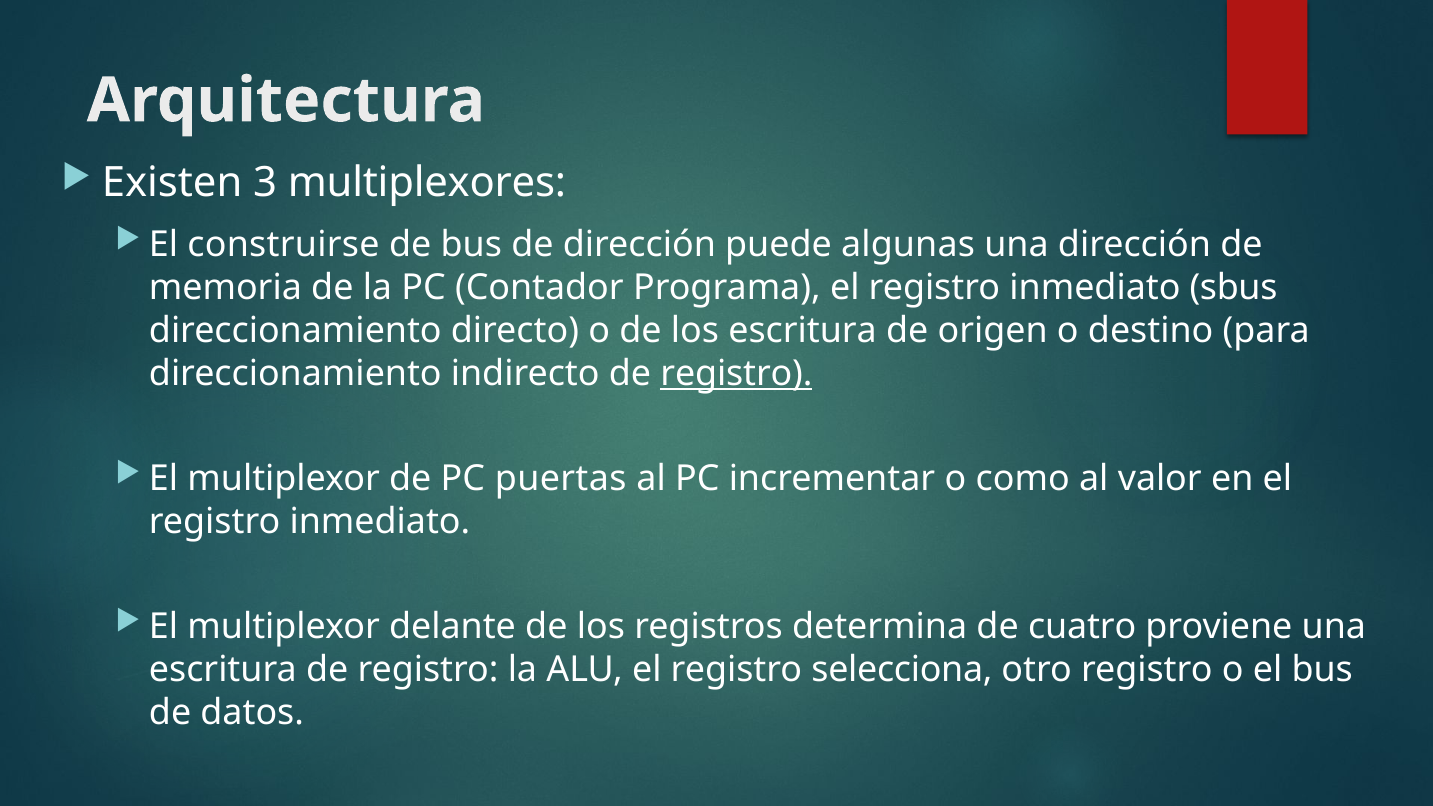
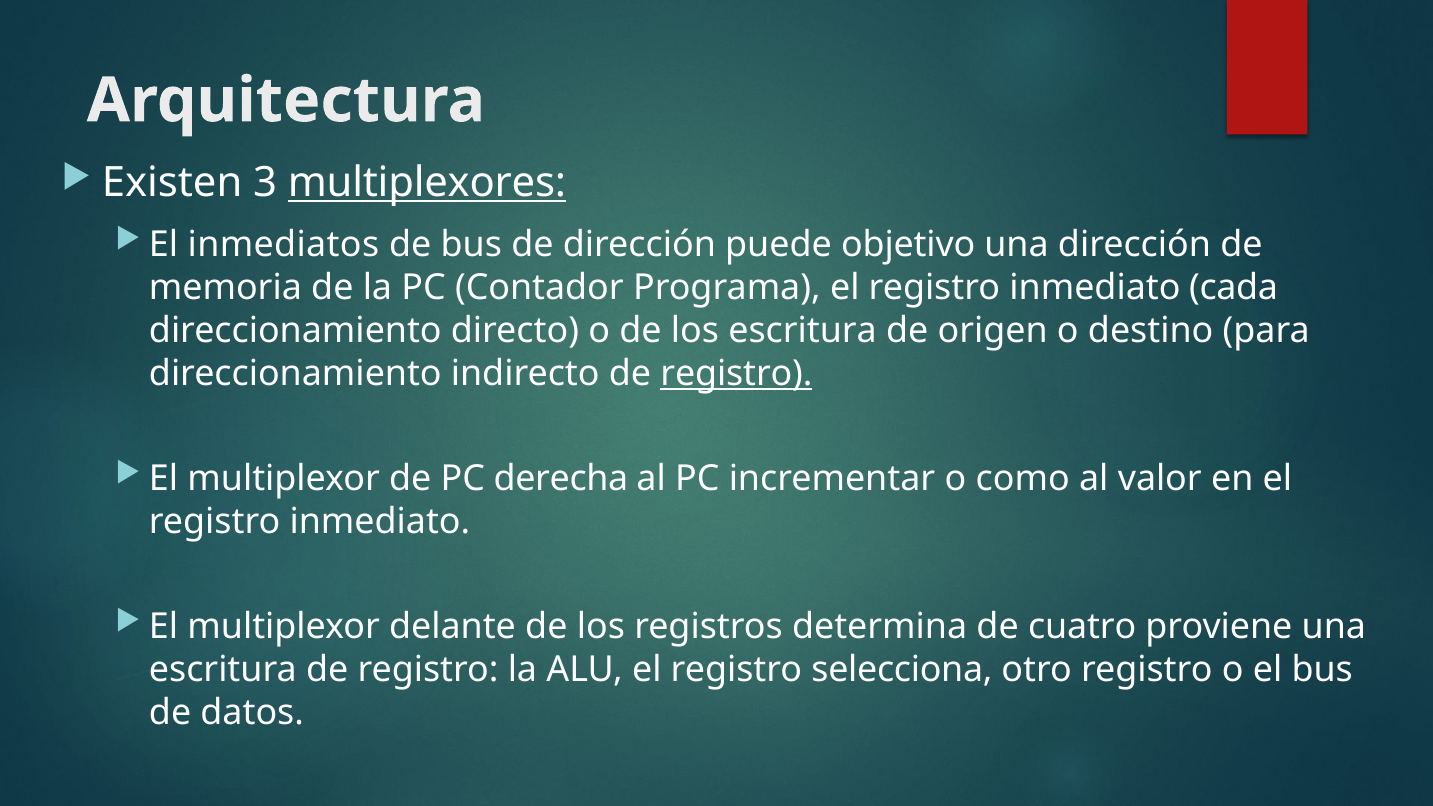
multiplexores underline: none -> present (427, 183)
construirse: construirse -> inmediatos (283, 244)
algunas: algunas -> objetivo (908, 244)
sbus: sbus -> cada (1234, 287)
puertas: puertas -> derecha (561, 478)
